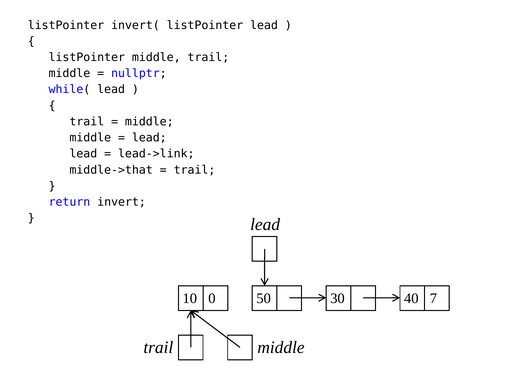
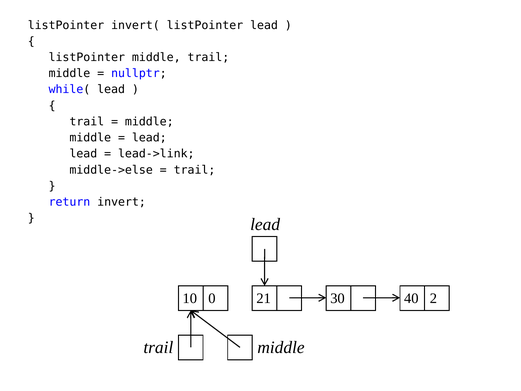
middle->that: middle->that -> middle->else (111, 170)
50: 50 -> 21 (264, 298)
7: 7 -> 2 (433, 298)
